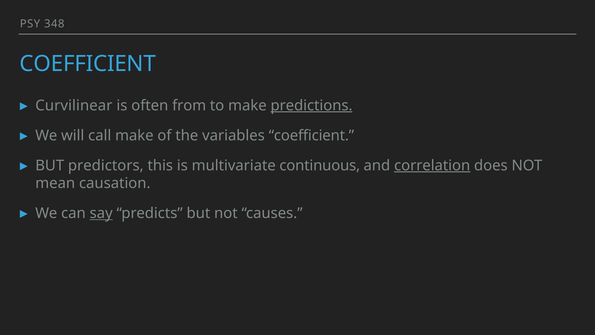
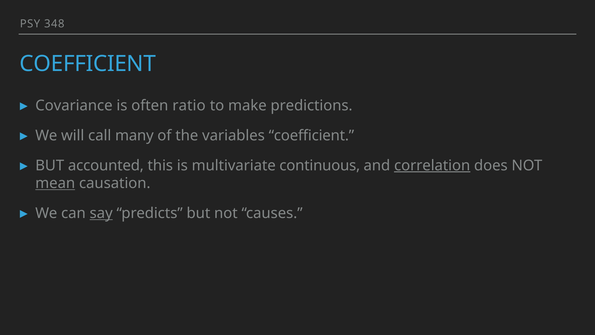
Curvilinear: Curvilinear -> Covariance (74, 105)
from: from -> ratio (189, 105)
predictions underline: present -> none (312, 105)
call make: make -> many (134, 135)
predictors: predictors -> accounted (106, 165)
mean underline: none -> present (55, 183)
